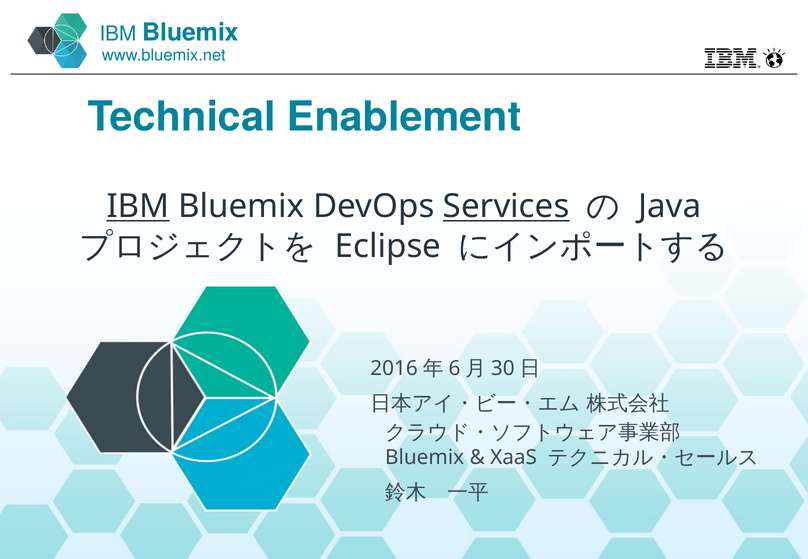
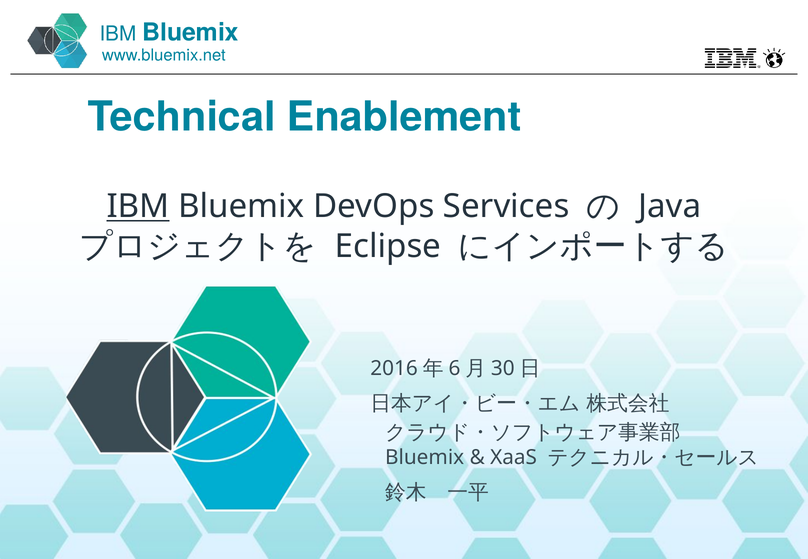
Services underline: present -> none (506, 207)
